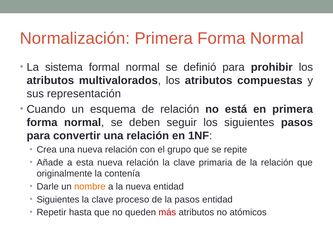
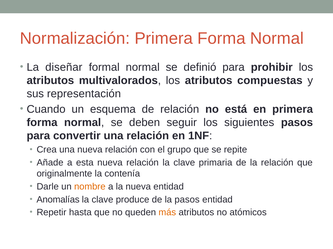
sistema: sistema -> diseñar (64, 67)
Siguientes: Siguientes -> Anomalías (58, 200)
proceso: proceso -> produce (133, 200)
más colour: red -> orange (167, 213)
